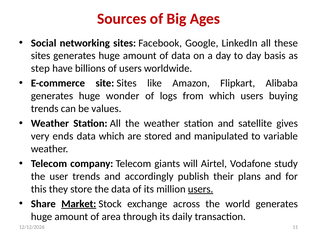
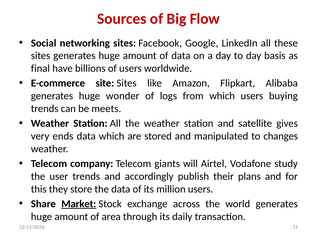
Ages: Ages -> Flow (205, 19)
step: step -> final (40, 68)
values: values -> meets (106, 109)
variable: variable -> changes (281, 136)
users underline: present -> none (201, 189)
